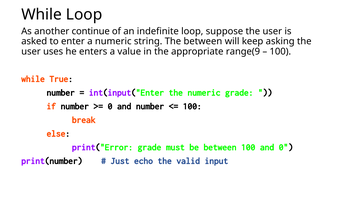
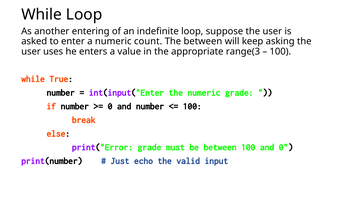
continue: continue -> entering (91, 31)
string: string -> count (148, 41)
range(9: range(9 -> range(3 (243, 52)
